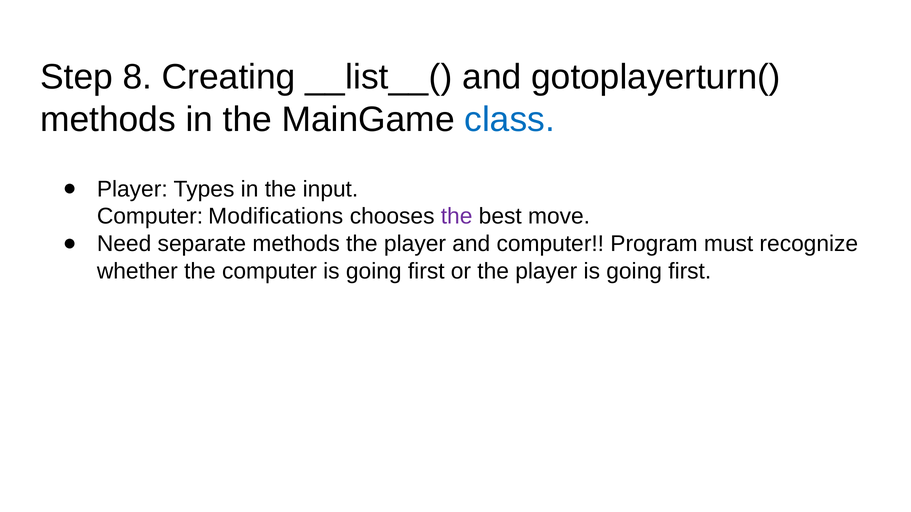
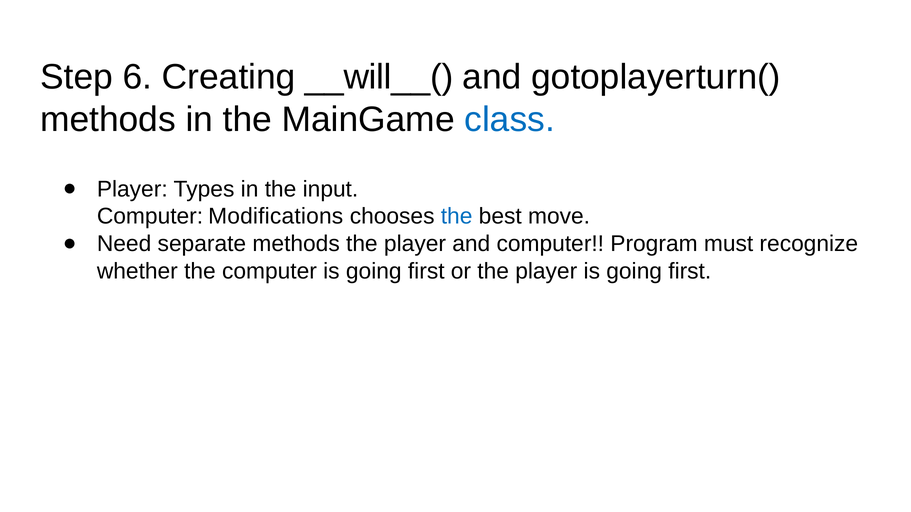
8: 8 -> 6 (137, 77)
__list__(: __list__( -> __will__( (379, 77)
the colour: purple -> blue (457, 217)
